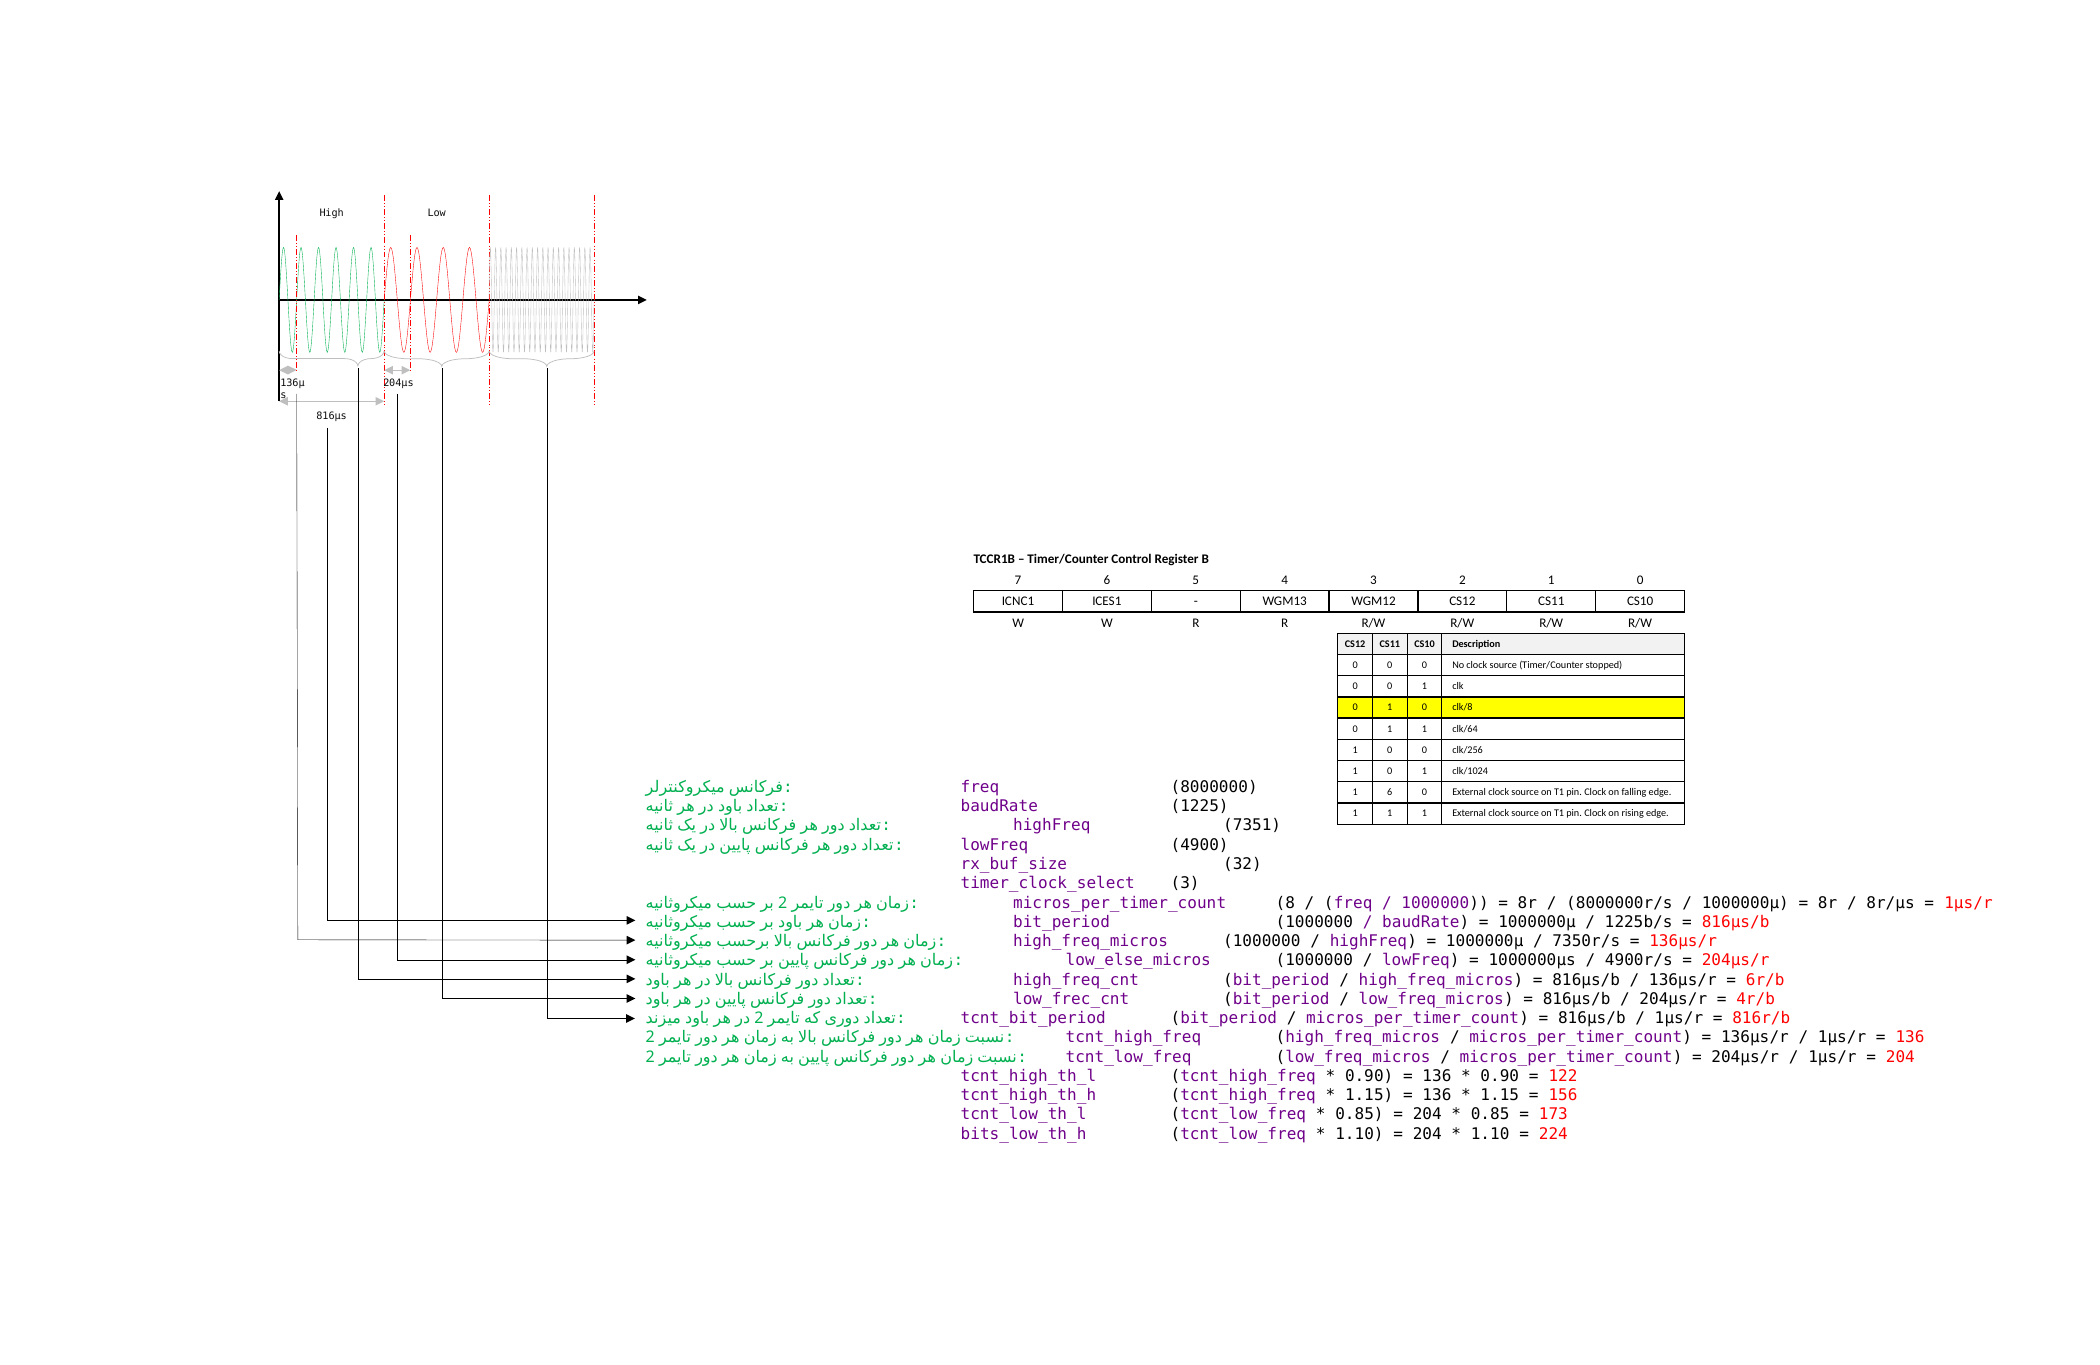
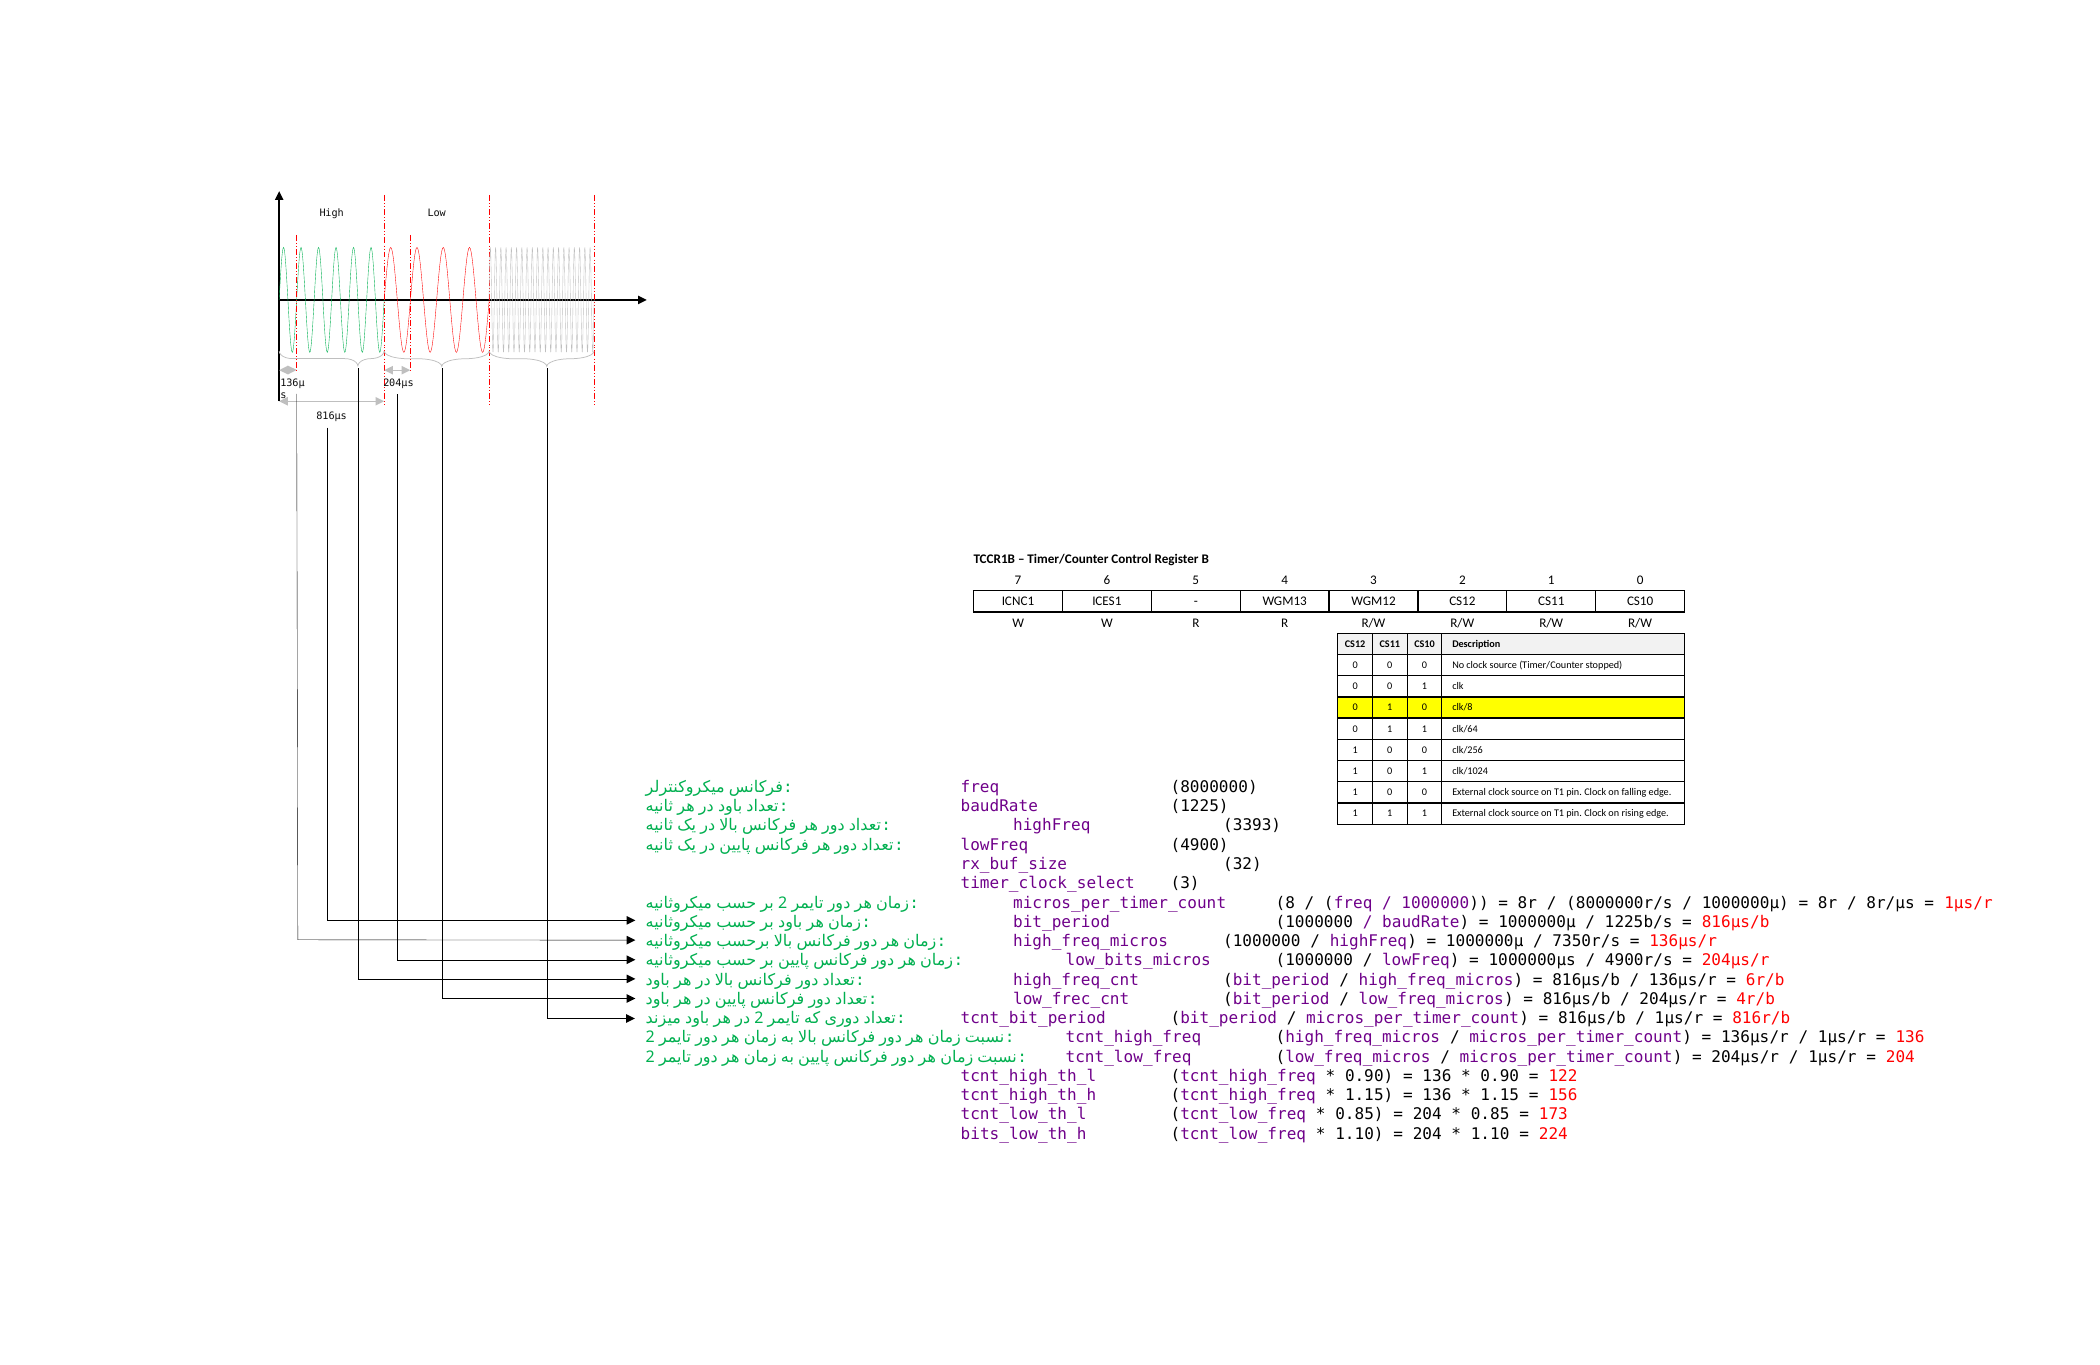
6: 6 -> 0 (1390, 792)
7351: 7351 -> 3393 (1252, 826)
low_else_micros: low_else_micros -> low_bits_micros (1138, 961)
